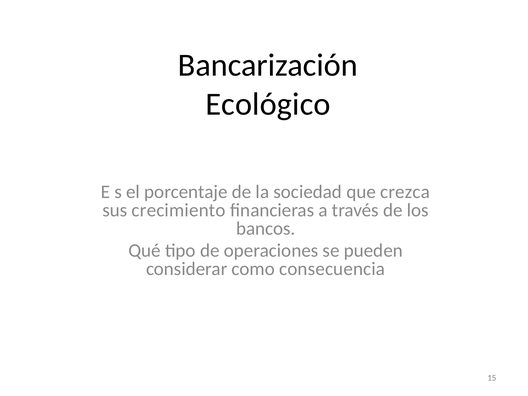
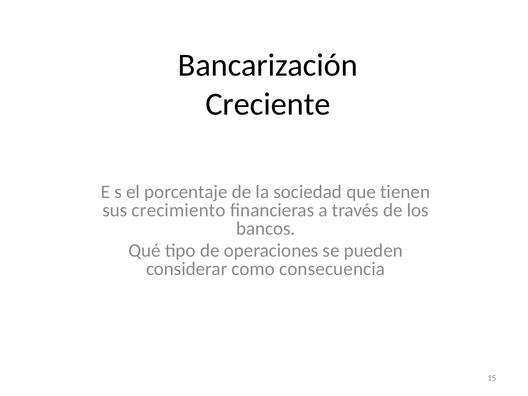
Ecológico: Ecológico -> Creciente (268, 104)
crezca: crezca -> tienen (405, 192)
